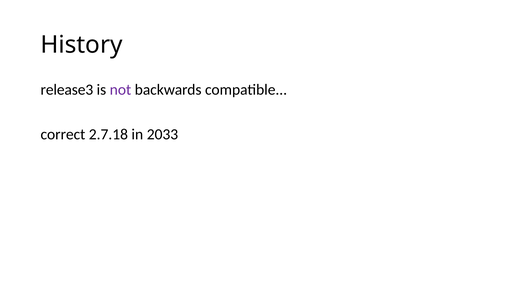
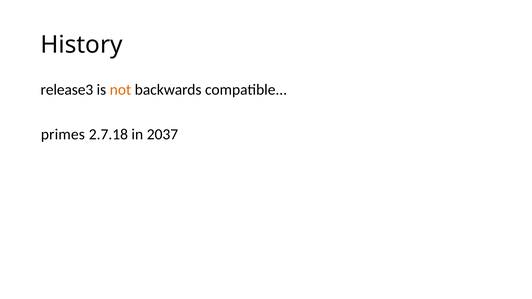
not colour: purple -> orange (120, 90)
correct: correct -> primes (63, 135)
2033: 2033 -> 2037 (162, 135)
